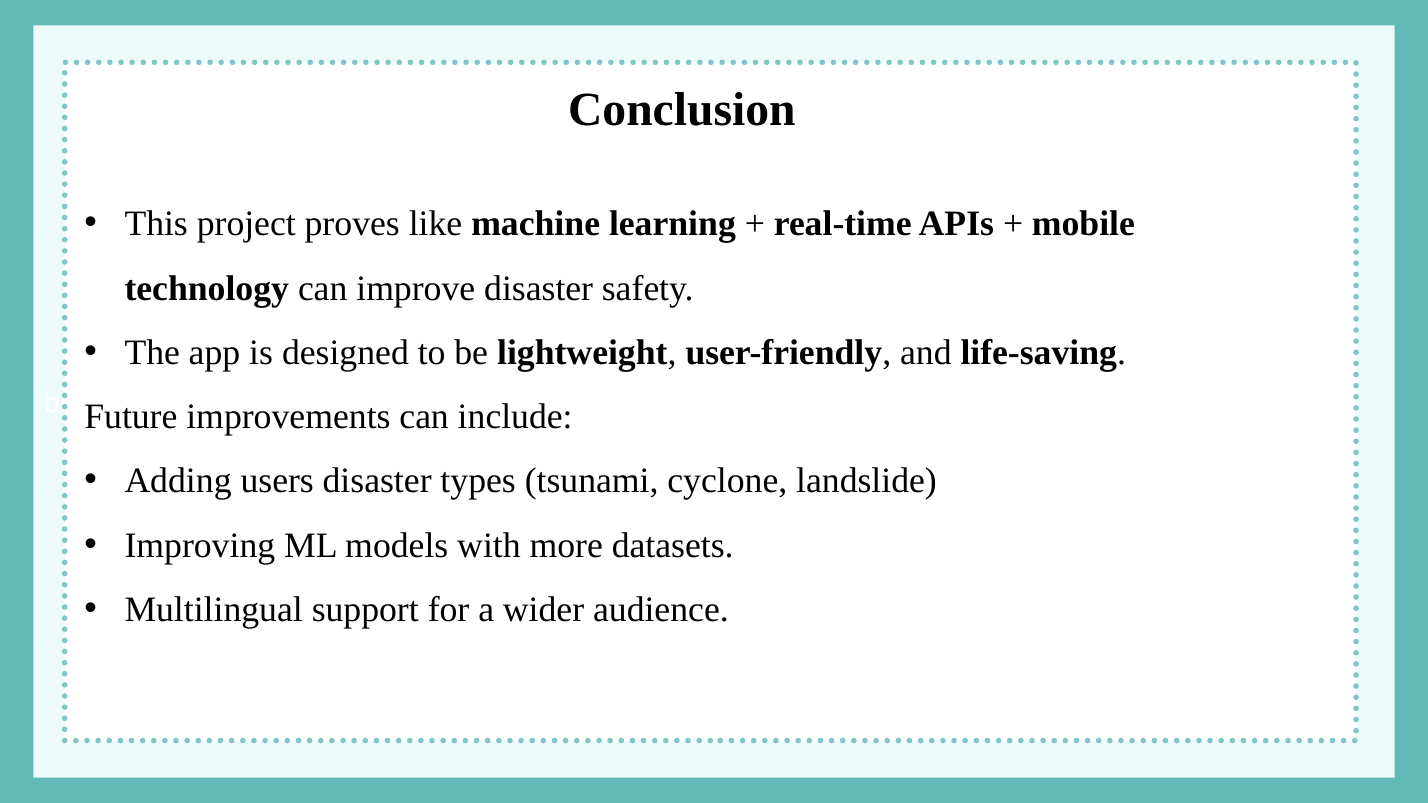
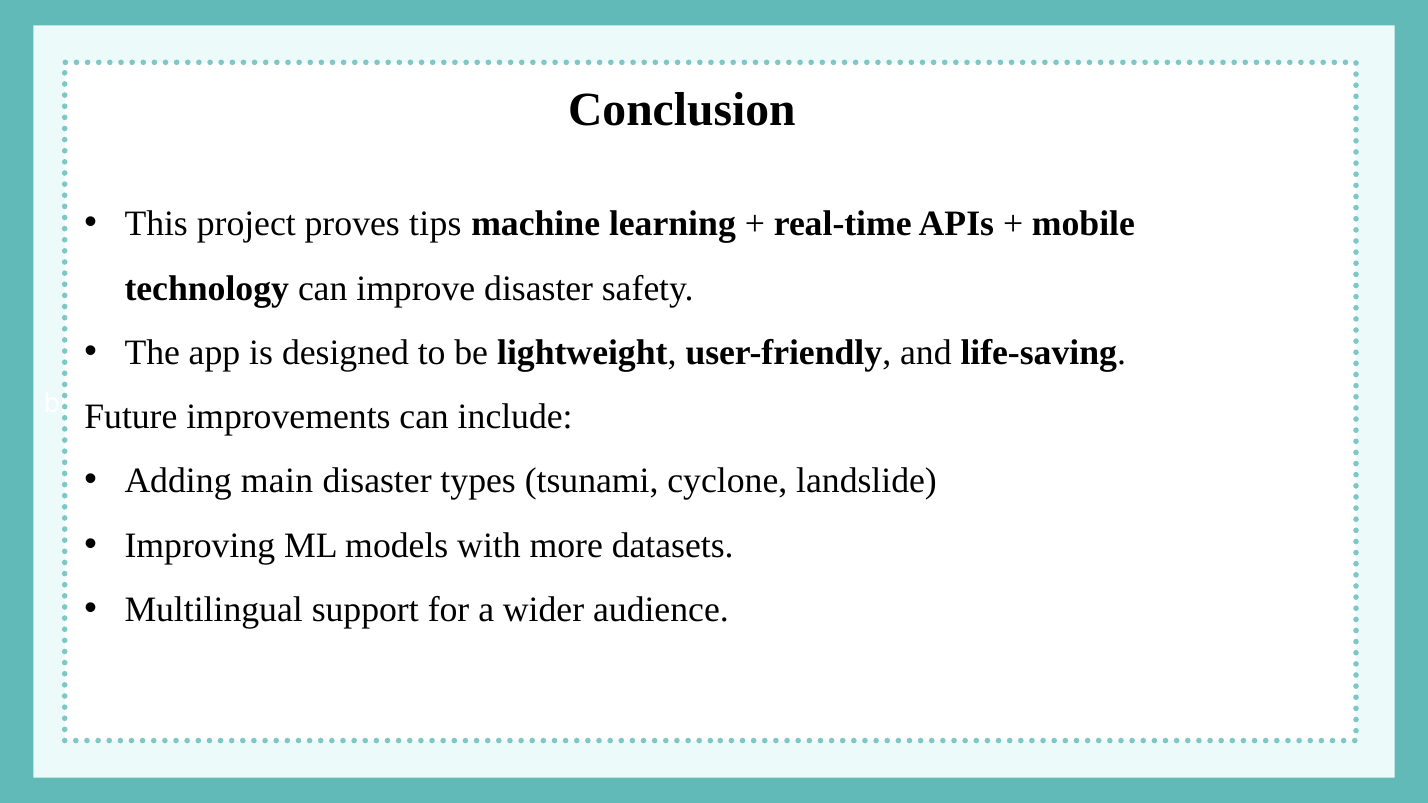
like: like -> tips (435, 224)
users: users -> main (277, 481)
